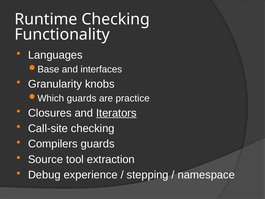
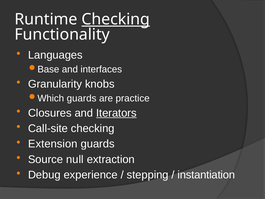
Checking underline: none -> present (116, 19)
Compilers: Compilers -> Extension (53, 144)
tool: tool -> null (75, 159)
namespace: namespace -> instantiation (206, 175)
